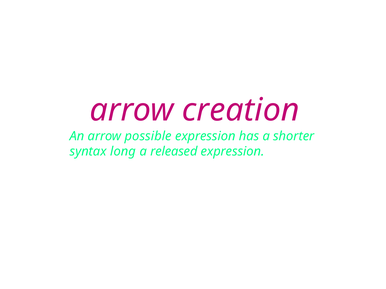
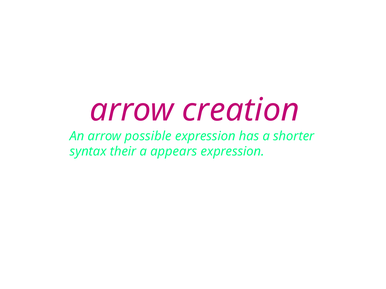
long: long -> their (123, 152)
released: released -> appears (174, 152)
